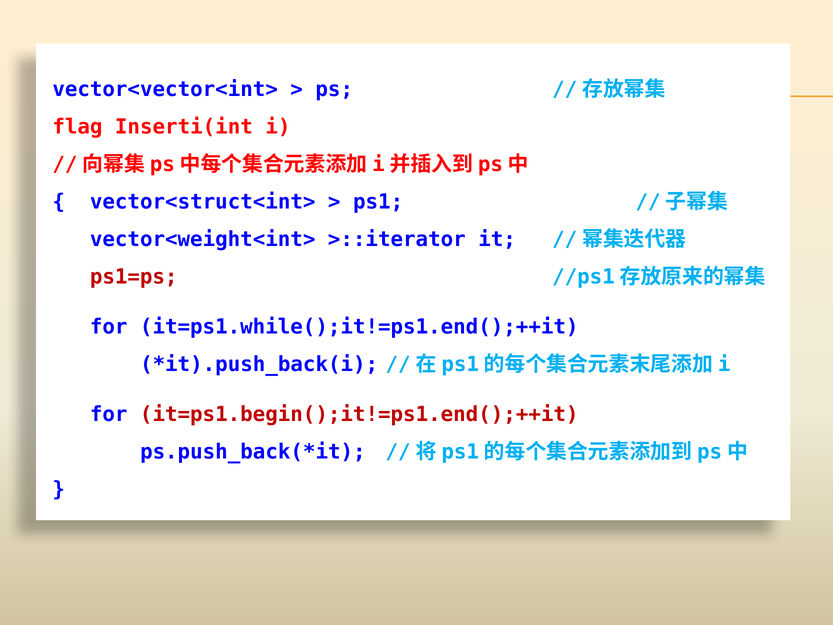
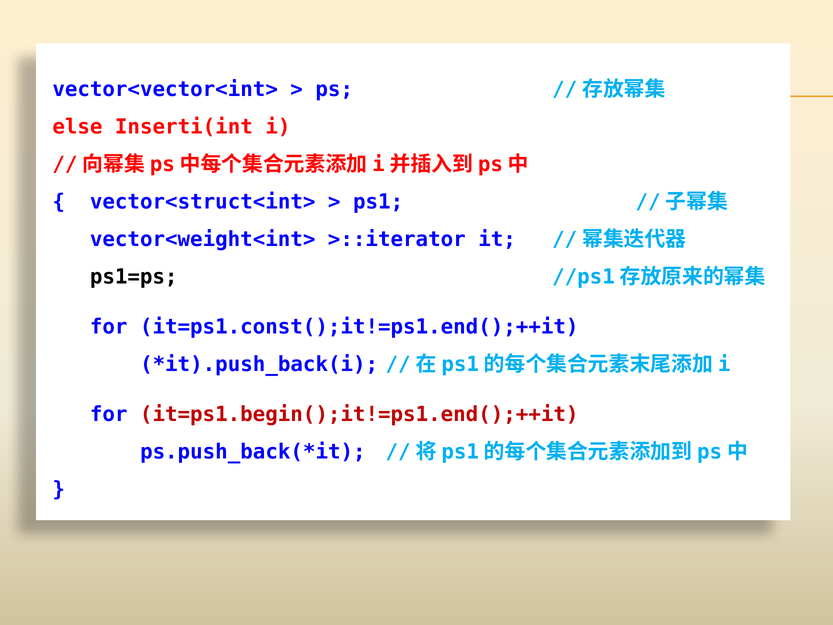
flag: flag -> else (77, 127)
ps1=ps colour: red -> black (134, 277)
it=ps1.while();it!=ps1.end();++it: it=ps1.while();it!=ps1.end();++it -> it=ps1.const();it!=ps1.end();++it (359, 327)
